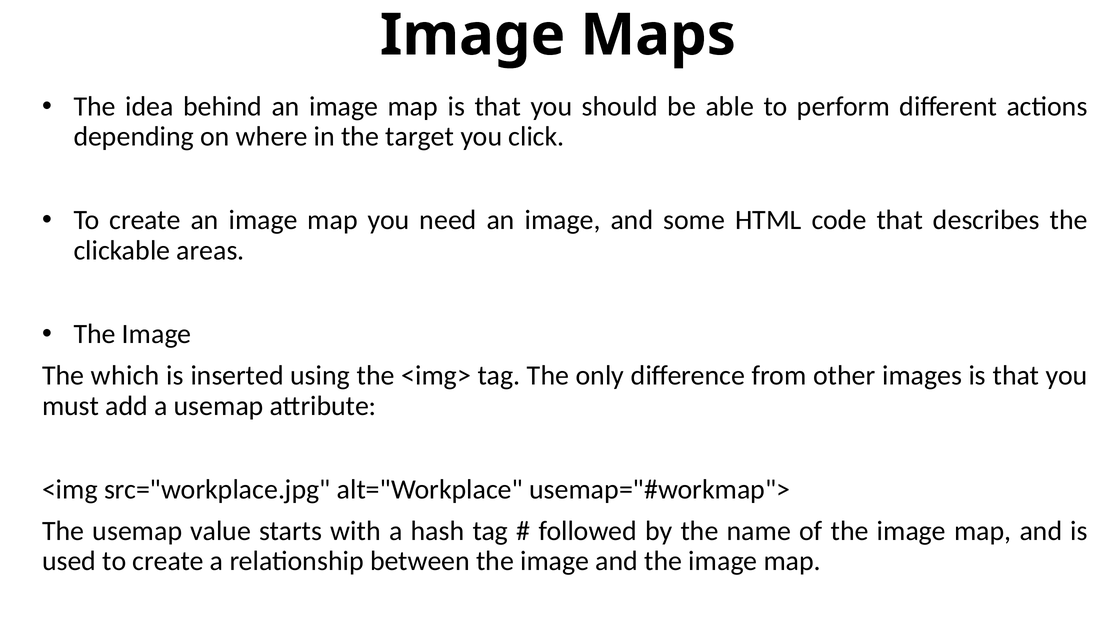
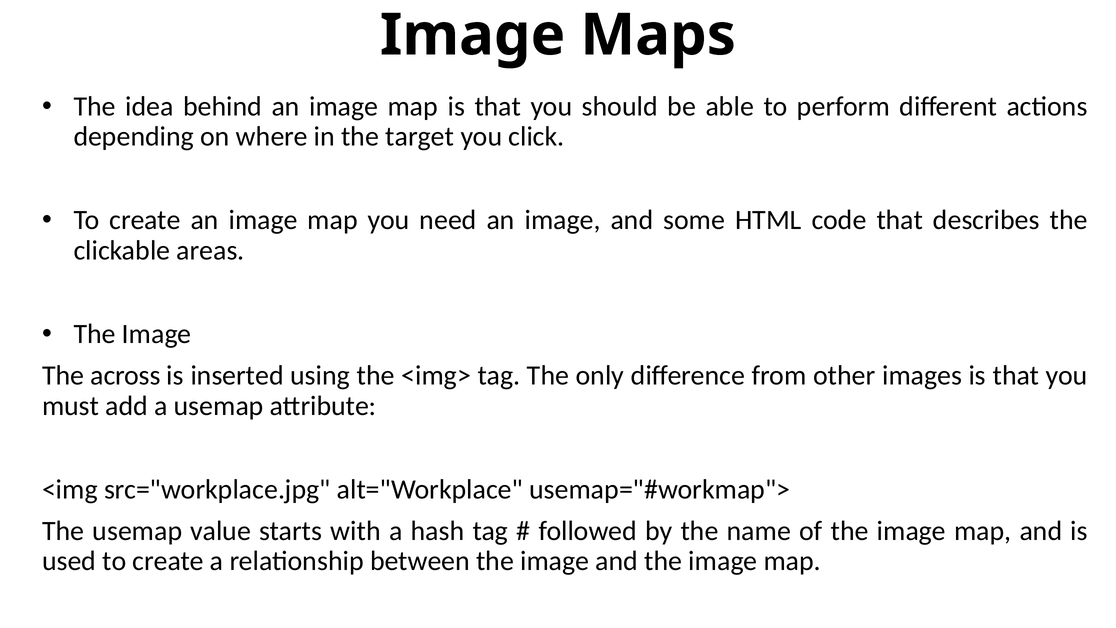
which: which -> across (125, 376)
